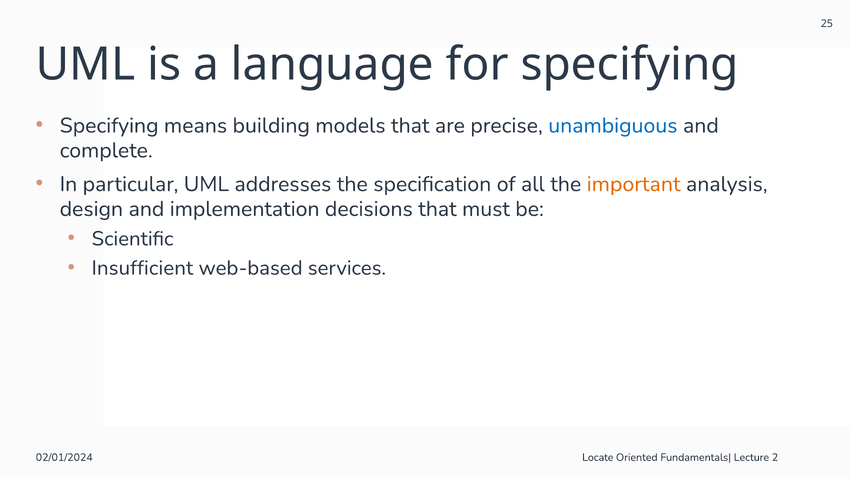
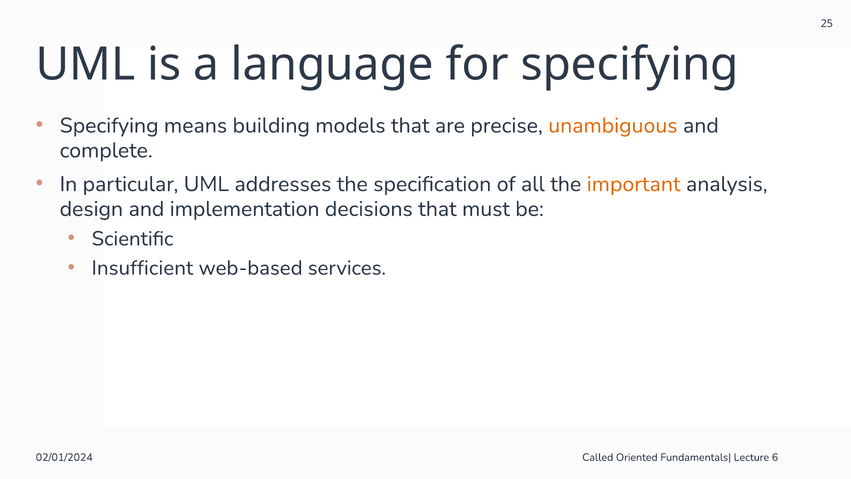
unambiguous colour: blue -> orange (613, 125)
Locate: Locate -> Called (598, 457)
2: 2 -> 6 (775, 457)
